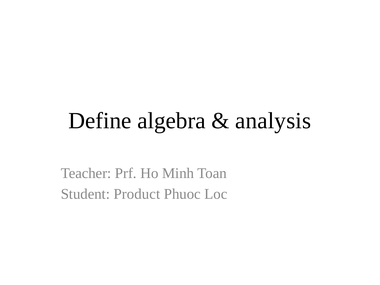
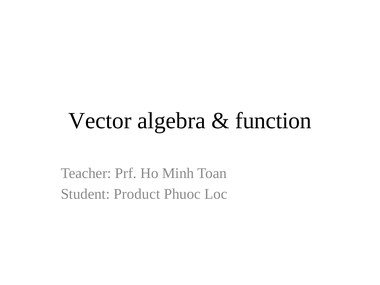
Define: Define -> Vector (100, 121)
analysis: analysis -> function (273, 121)
